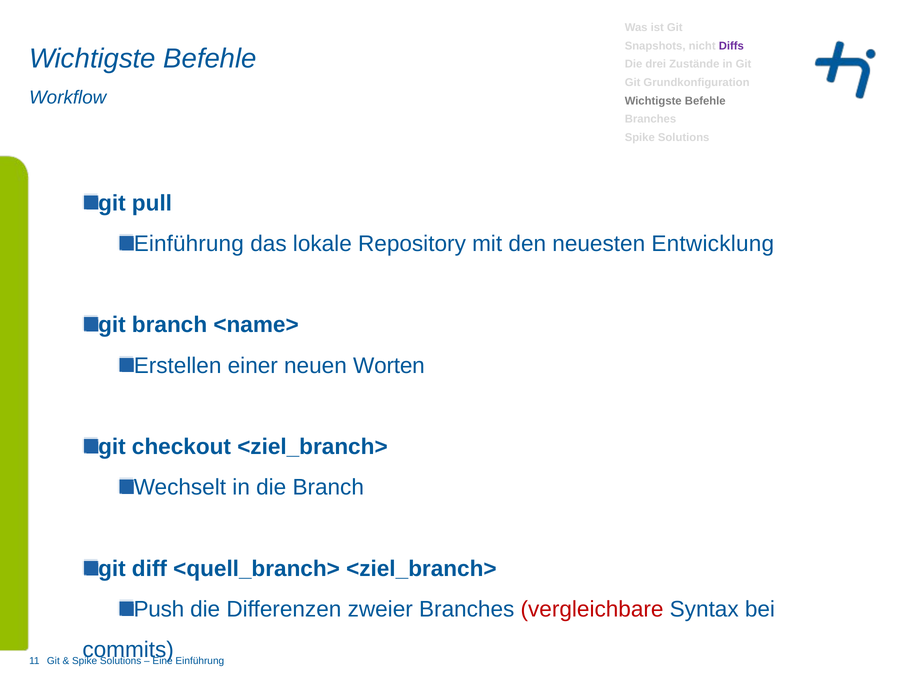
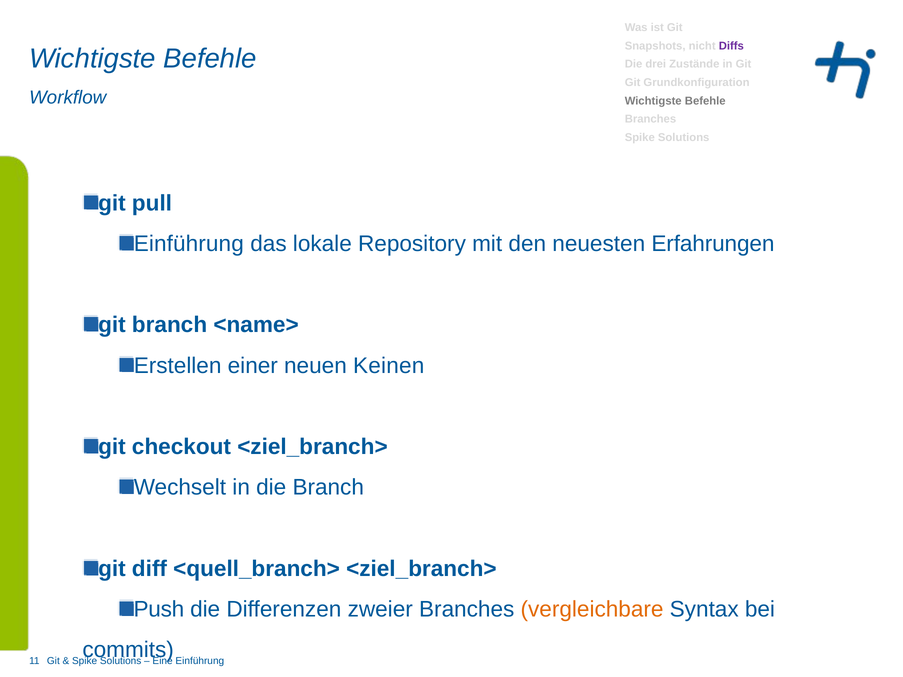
Entwicklung: Entwicklung -> Erfahrungen (713, 244)
Worten: Worten -> Keinen (389, 366)
vergleichbare colour: red -> orange (592, 610)
